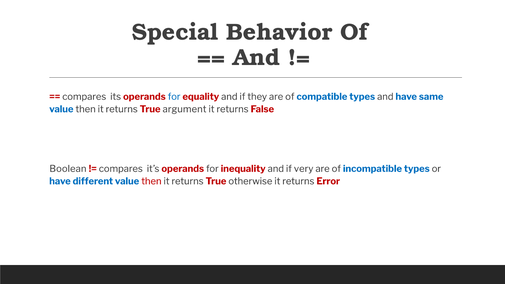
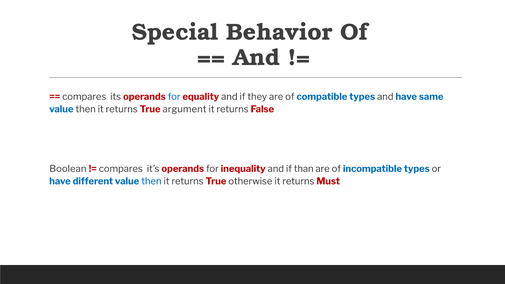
very: very -> than (304, 169)
then colour: red -> blue (151, 181)
Error: Error -> Must (328, 181)
